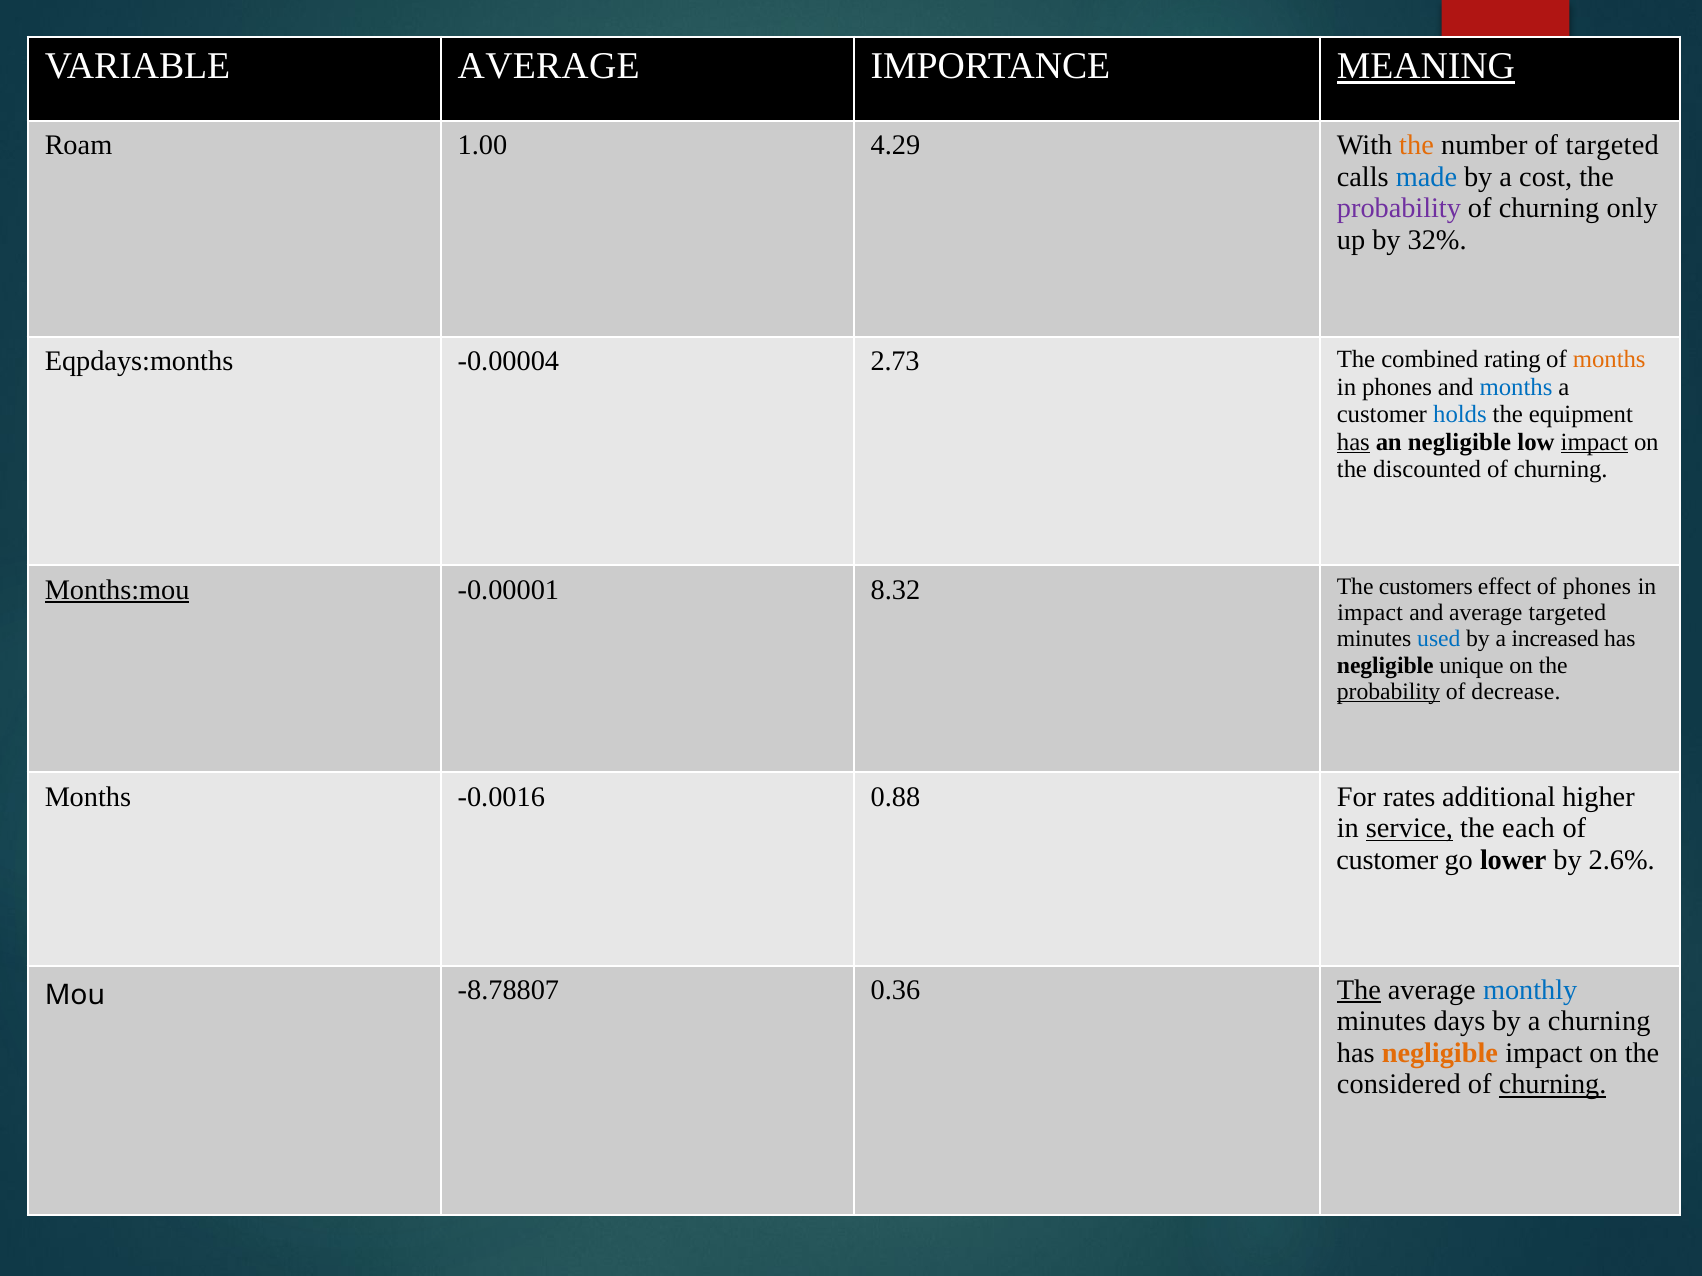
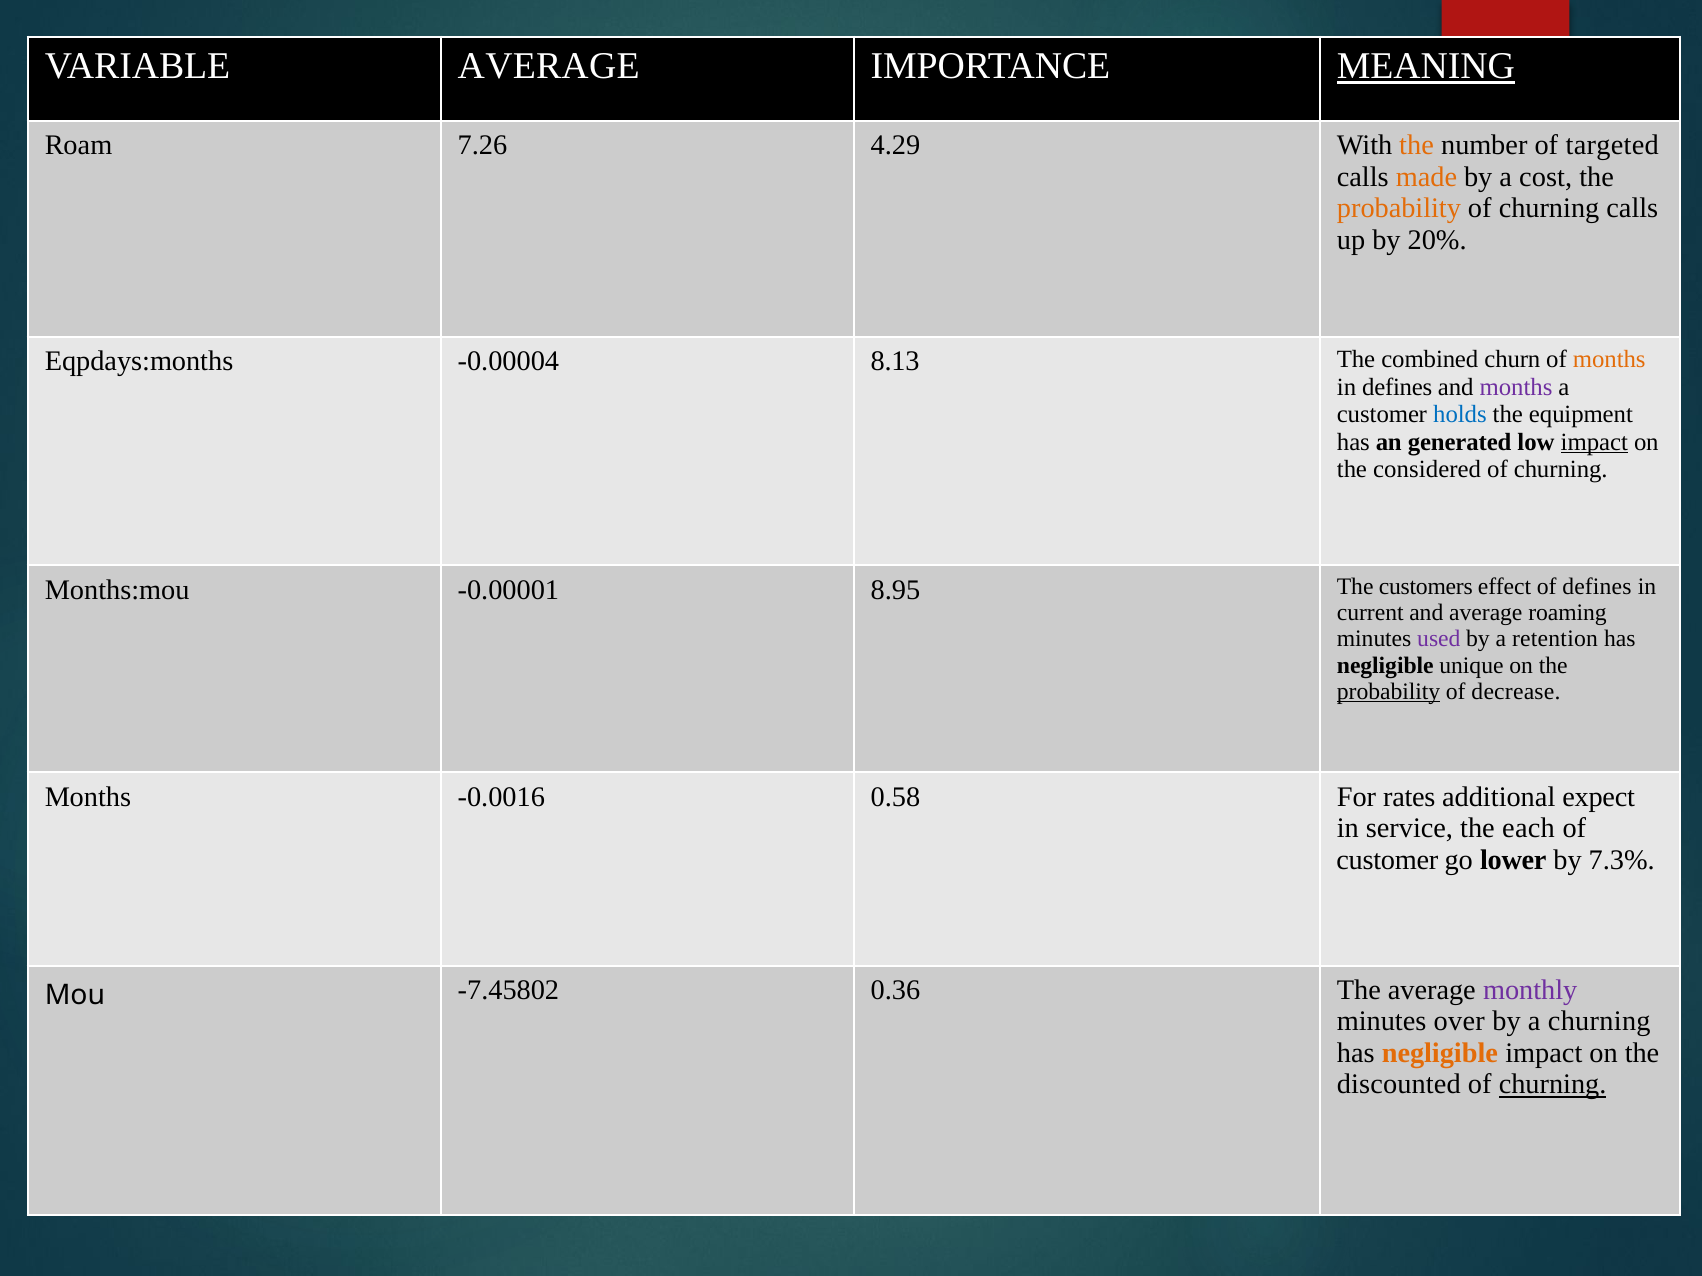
1.00: 1.00 -> 7.26 (483, 145)
made colour: blue -> orange (1426, 177)
probability colour: purple -> orange (1399, 208)
churning only: only -> calls (1632, 208)
32%: 32% -> 20% (1437, 240)
2.73: 2.73 -> 8.13 (895, 362)
rating: rating -> churn (1512, 360)
in phones: phones -> defines (1397, 387)
months colour: blue -> purple (1516, 387)
has underline: present -> none (1353, 442)
an negligible: negligible -> generated (1460, 442)
discounted: discounted -> considered (1427, 470)
Months:mou underline: present -> none (117, 590)
8.32: 8.32 -> 8.95 (895, 590)
of phones: phones -> defines (1597, 587)
impact: impact -> current (1370, 613)
average targeted: targeted -> roaming (1568, 613)
used colour: blue -> purple (1439, 639)
increased: increased -> retention (1555, 639)
0.88: 0.88 -> 0.58 (895, 797)
higher: higher -> expect (1599, 797)
service underline: present -> none (1409, 829)
2.6%: 2.6% -> 7.3% (1622, 860)
-8.78807: -8.78807 -> -7.45802 (508, 991)
The underline: present -> none (1359, 991)
monthly colour: blue -> purple (1530, 991)
days: days -> over (1459, 1022)
considered: considered -> discounted (1399, 1085)
